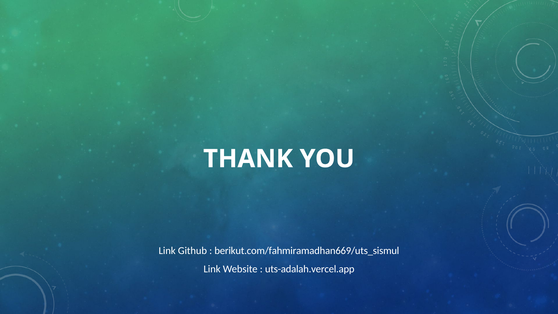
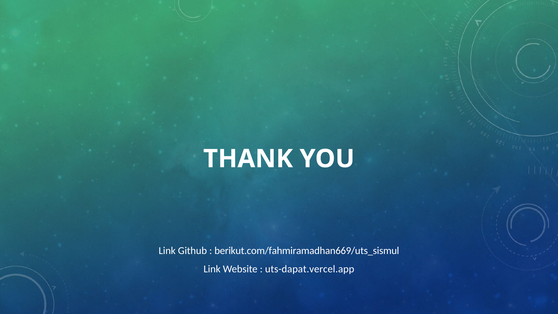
uts-adalah.vercel.app: uts-adalah.vercel.app -> uts-dapat.vercel.app (310, 269)
